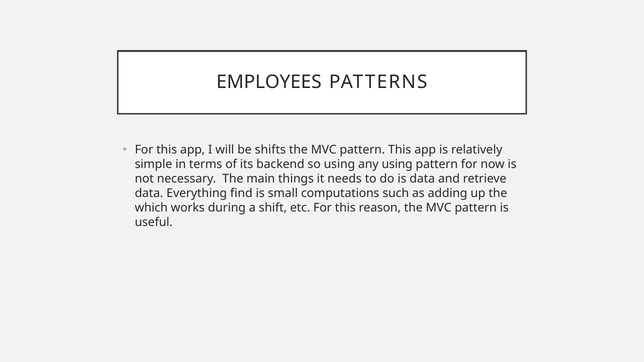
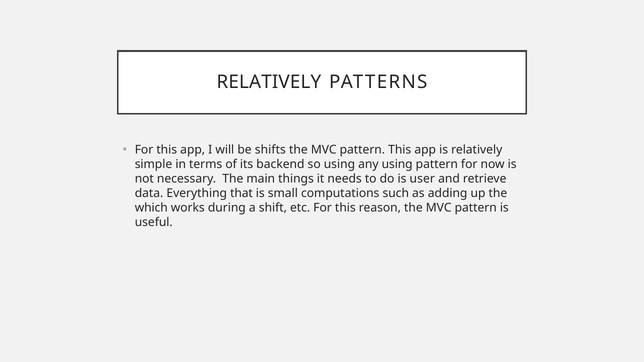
EMPLOYEES: EMPLOYEES -> RELATIVELY (269, 82)
is data: data -> user (422, 179)
find: find -> that (241, 193)
